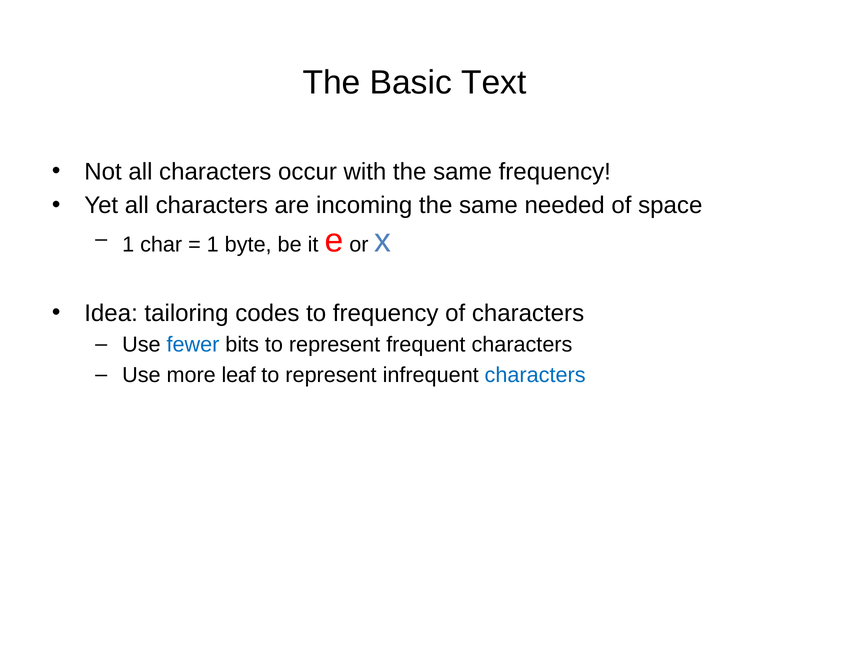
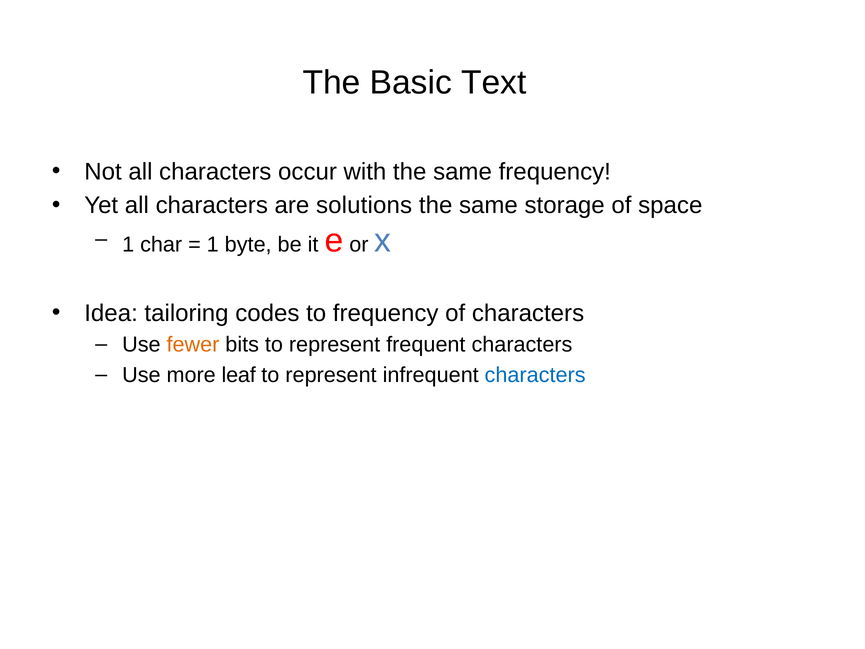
incoming: incoming -> solutions (364, 205)
needed: needed -> storage (565, 205)
fewer colour: blue -> orange (193, 345)
